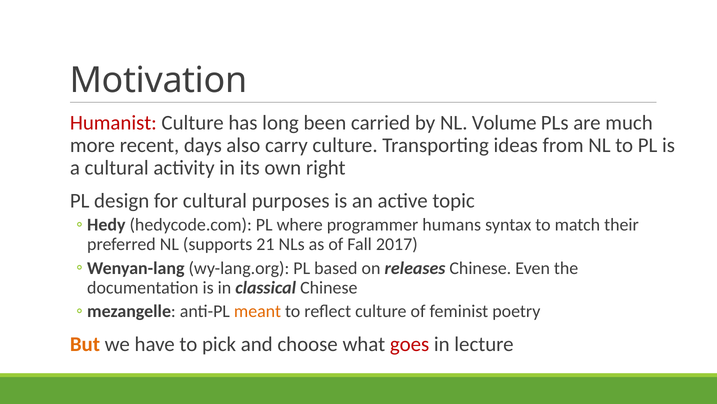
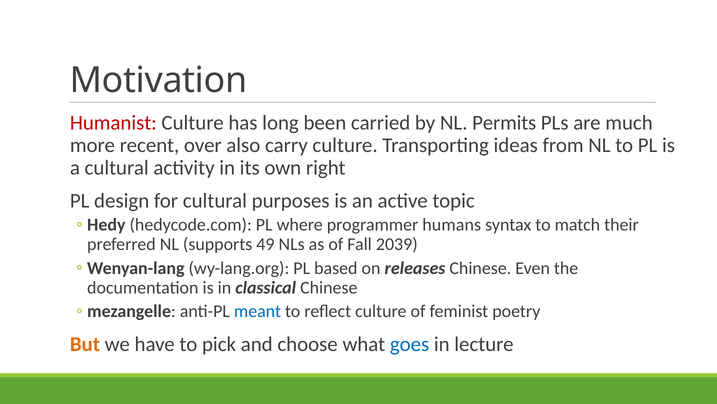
Volume: Volume -> Permits (504, 122)
days: days -> over (203, 145)
21: 21 -> 49 (265, 244)
2017: 2017 -> 2039 (397, 244)
meant colour: orange -> blue (258, 311)
goes colour: red -> blue (410, 344)
